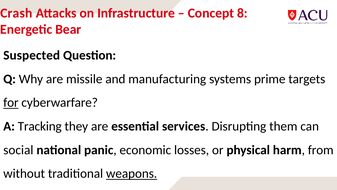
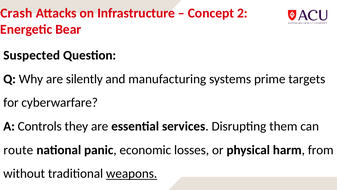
8: 8 -> 2 (242, 13)
missile: missile -> silently (84, 79)
for underline: present -> none (11, 102)
Tracking: Tracking -> Controls (40, 126)
social: social -> route (18, 150)
